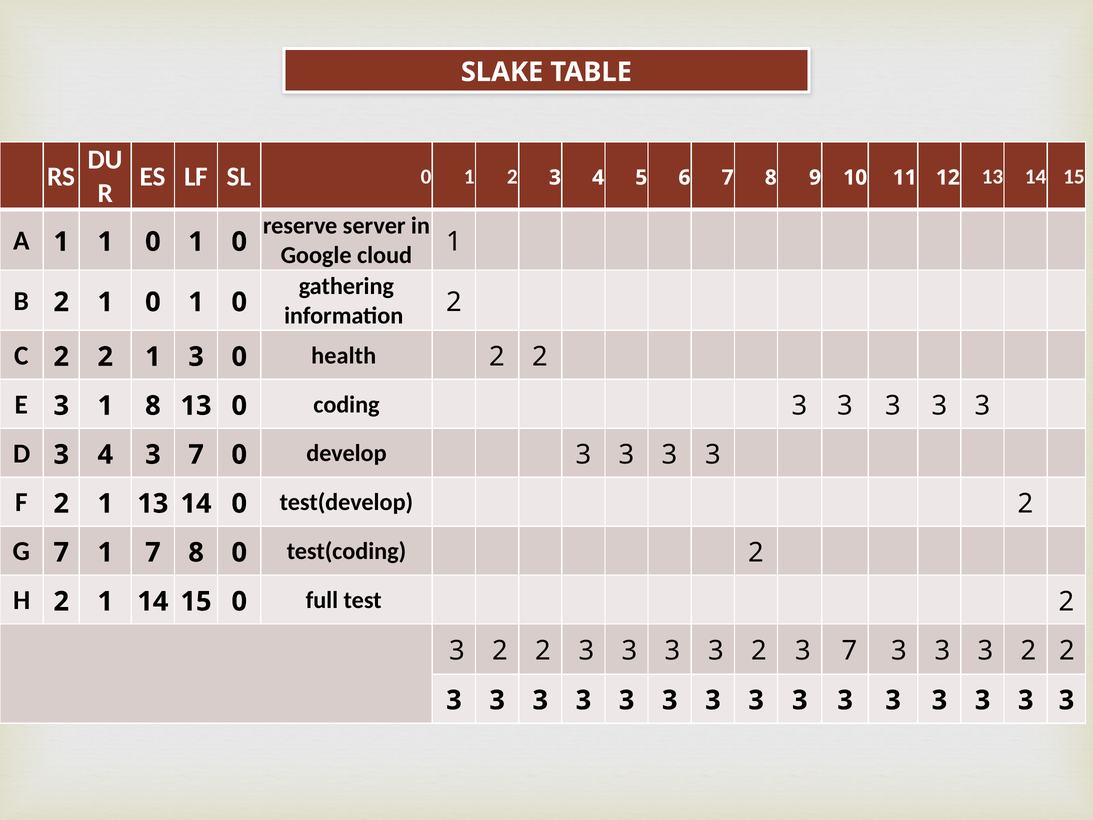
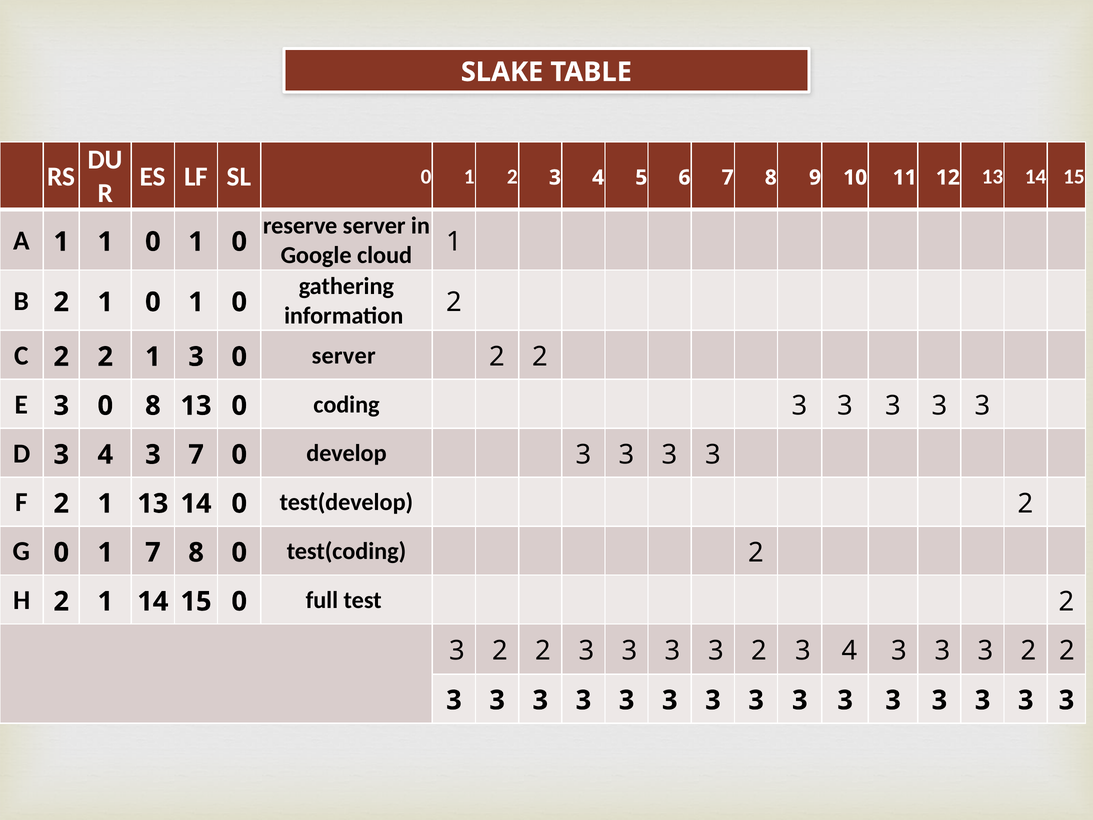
0 health: health -> server (344, 355)
E 3 1: 1 -> 0 (105, 406)
G 7: 7 -> 0 (61, 552)
3 2 3 7: 7 -> 4 (850, 650)
